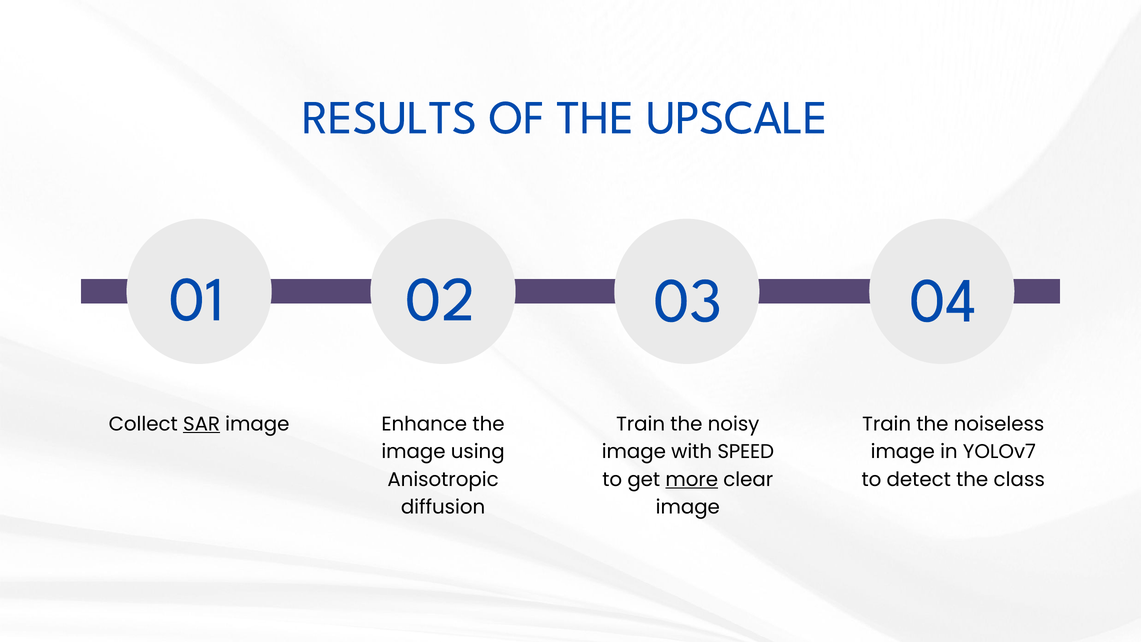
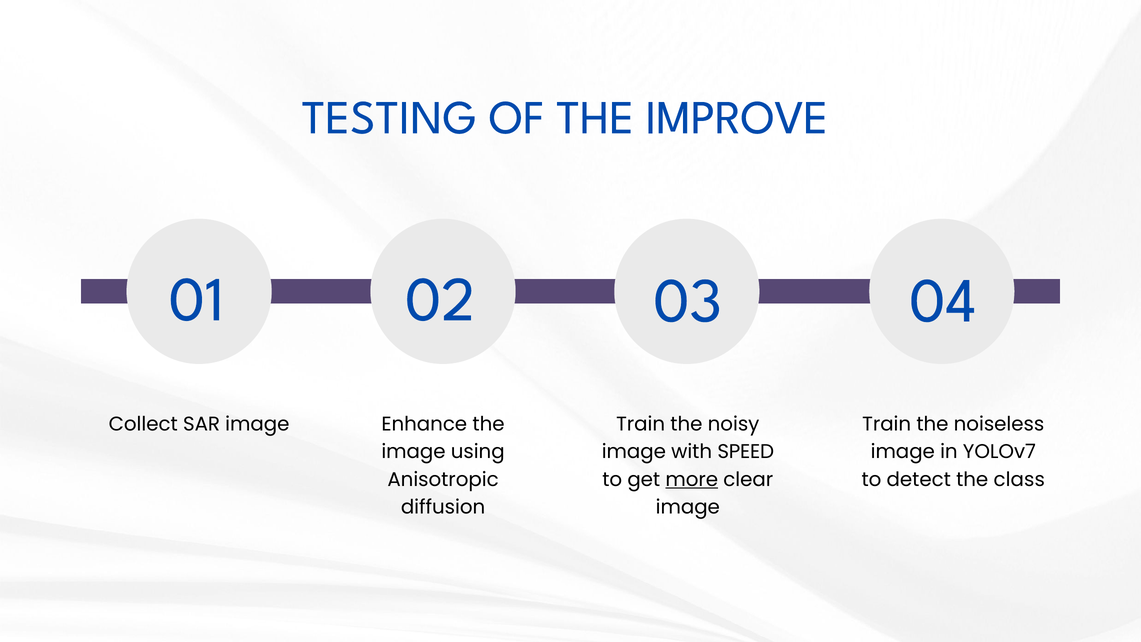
RESULTS: RESULTS -> TESTING (389, 118)
UPSCALE: UPSCALE -> IMPROVE (737, 118)
SAR underline: present -> none (202, 424)
